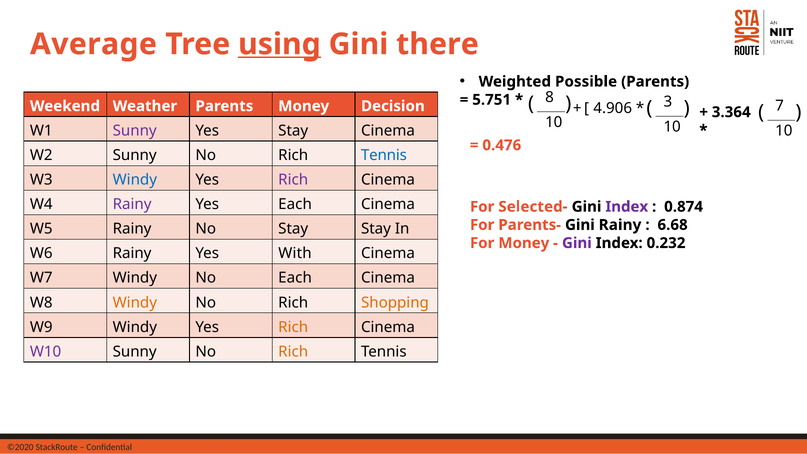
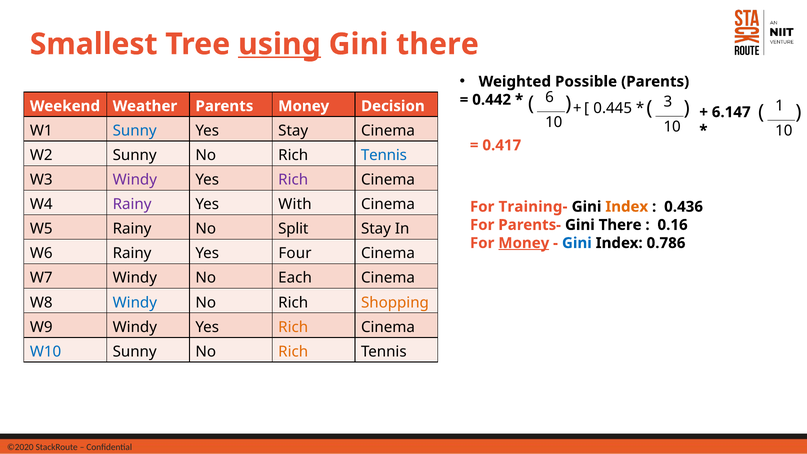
Average: Average -> Smallest (94, 44)
5.751: 5.751 -> 0.442 (492, 100)
8: 8 -> 6 (550, 97)
3.364: 3.364 -> 6.147 (731, 112)
4.906: 4.906 -> 0.445 (613, 108)
7: 7 -> 1 (780, 106)
Sunny colour: purple -> blue (135, 131)
0.476: 0.476 -> 0.417 (502, 145)
Windy colour: blue -> purple (135, 180)
Yes Each: Each -> With (295, 204)
Selected-: Selected- -> Training- (533, 207)
Index colour: purple -> orange (627, 207)
0.874: 0.874 -> 0.436 (684, 207)
Parents- Gini Rainy: Rainy -> There (620, 225)
6.68: 6.68 -> 0.16 (673, 225)
No Stay: Stay -> Split (293, 229)
Money underline: none -> present (524, 243)
Gini colour: purple -> blue (577, 243)
0.232: 0.232 -> 0.786 (666, 243)
With: With -> Four (295, 253)
Windy colour: orange -> blue (135, 302)
W10 colour: purple -> blue (46, 352)
